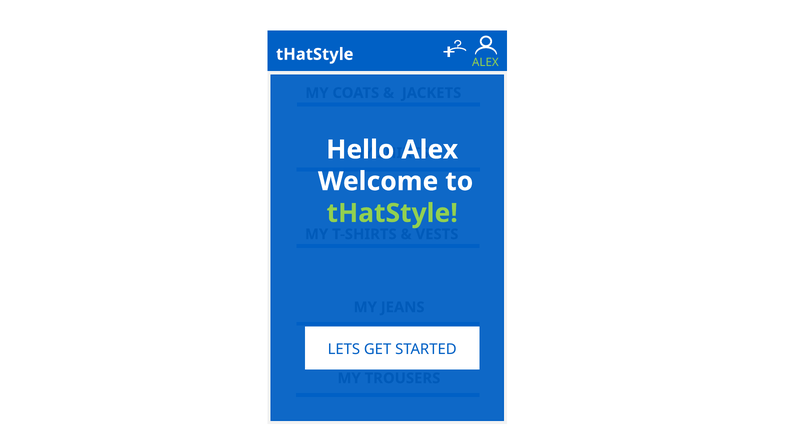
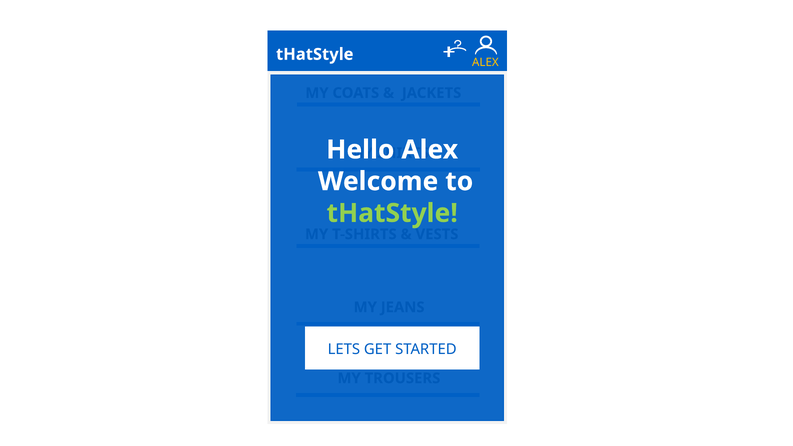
ALEX colour: light green -> yellow (485, 62)
